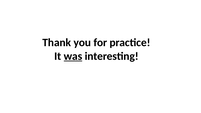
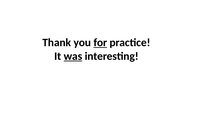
for underline: none -> present (100, 43)
